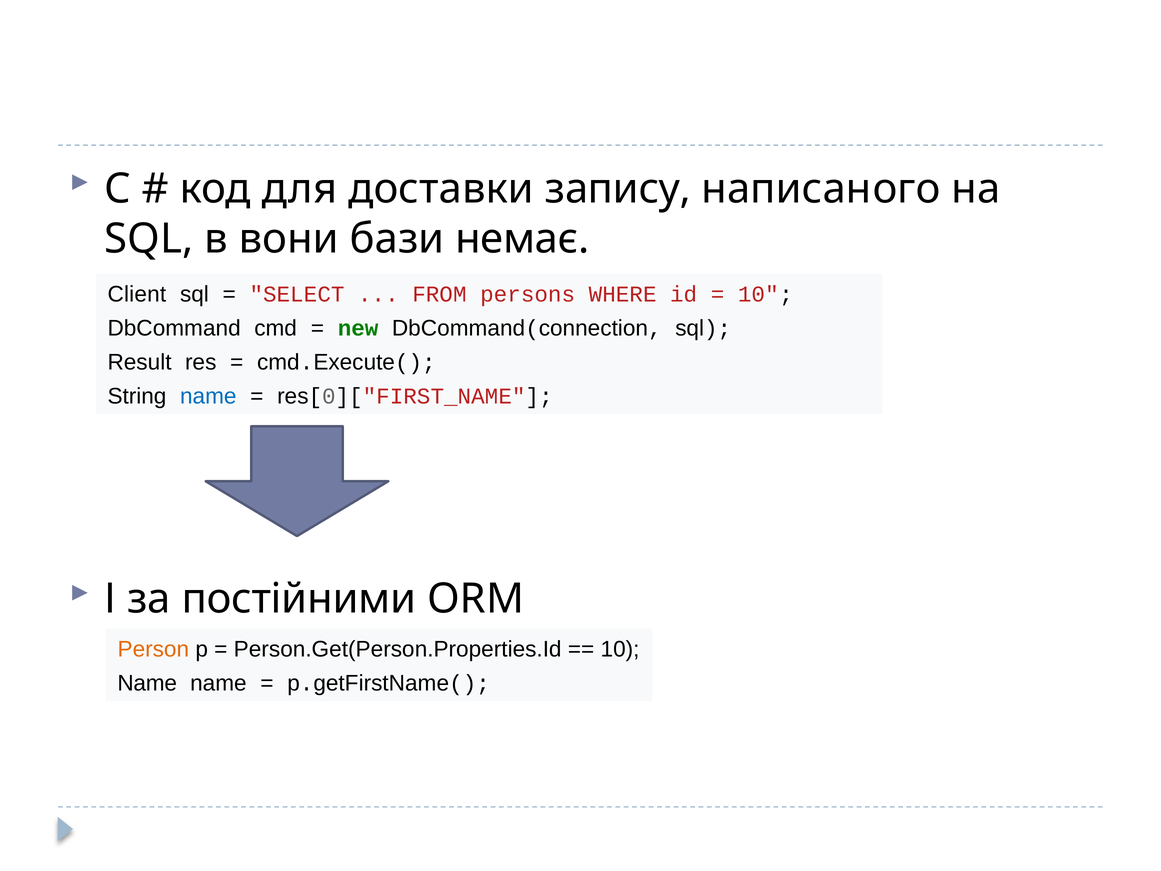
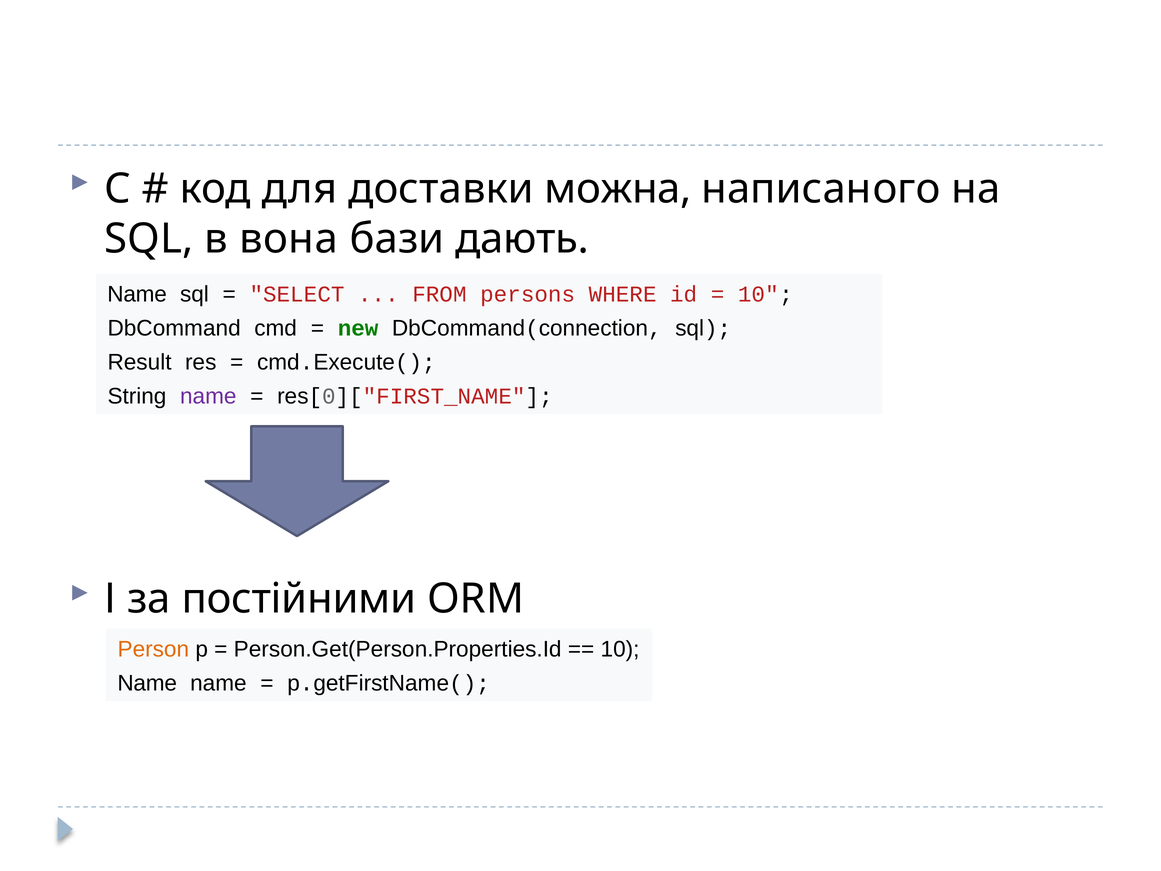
запису: запису -> можна (618, 189)
вони: вони -> вона (288, 239)
немає: немає -> дають (522, 239)
Client: Client -> Name (137, 294)
name colour: blue -> purple (208, 396)
